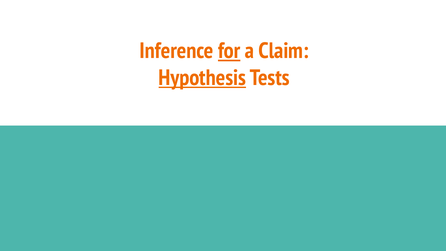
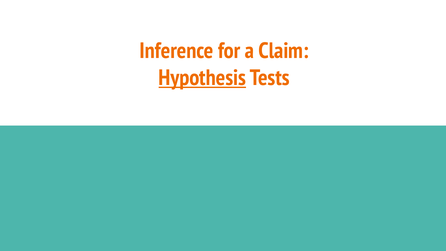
for underline: present -> none (229, 51)
